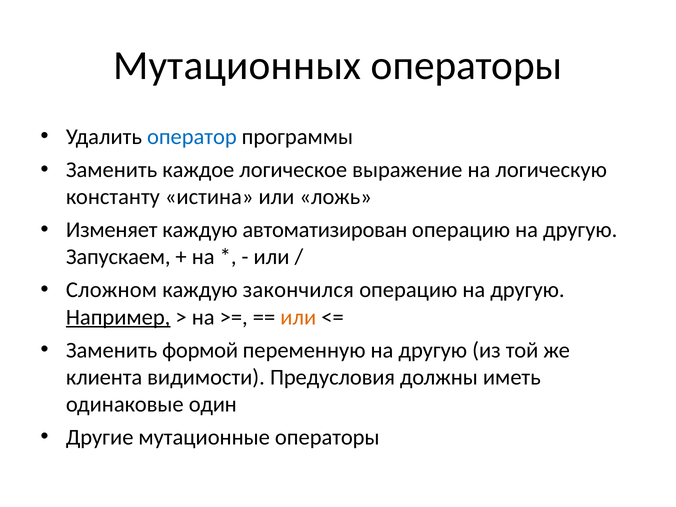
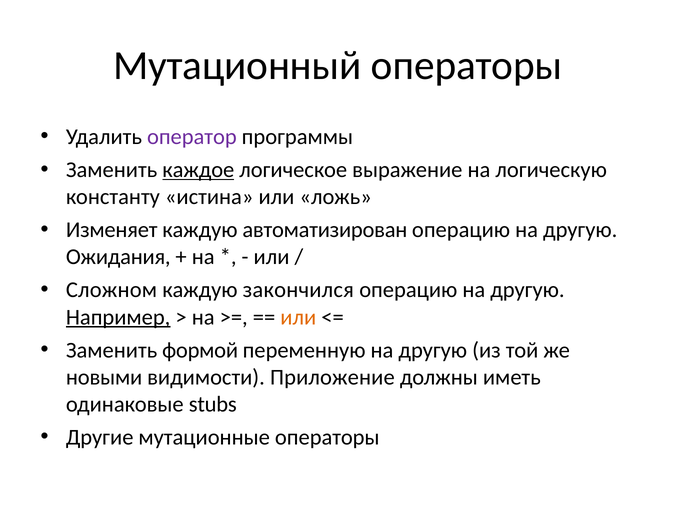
Мутационных: Мутационных -> Мутационный (237, 65)
оператор colour: blue -> purple (192, 137)
каждое underline: none -> present (198, 170)
Запускаем: Запускаем -> Ожидания (118, 257)
клиента: клиента -> новыми (104, 377)
Предусловия: Предусловия -> Приложение (332, 377)
один: один -> stubs (213, 404)
